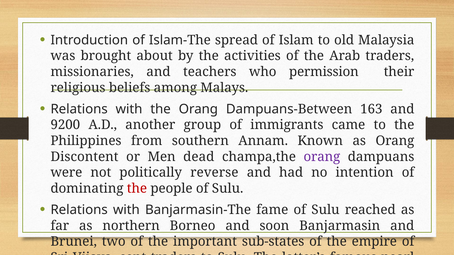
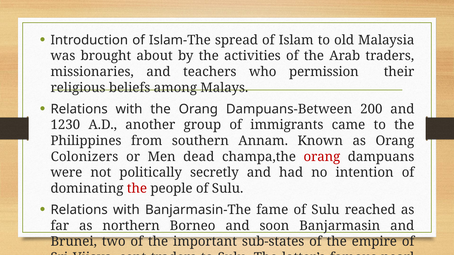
163: 163 -> 200 (371, 109)
9200: 9200 -> 1230 (65, 125)
Discontent: Discontent -> Colonizers (84, 157)
orang colour: purple -> red (322, 157)
reverse: reverse -> secretly (214, 173)
